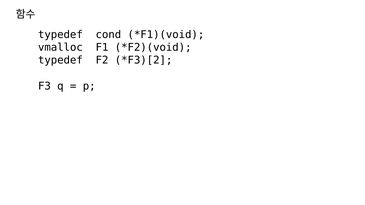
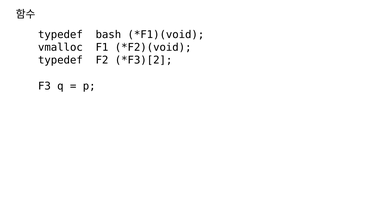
cond: cond -> bash (108, 35)
